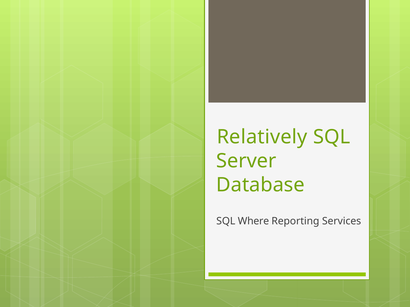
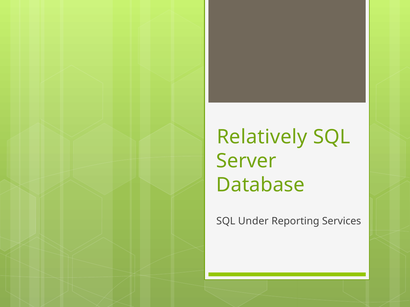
Where: Where -> Under (253, 222)
